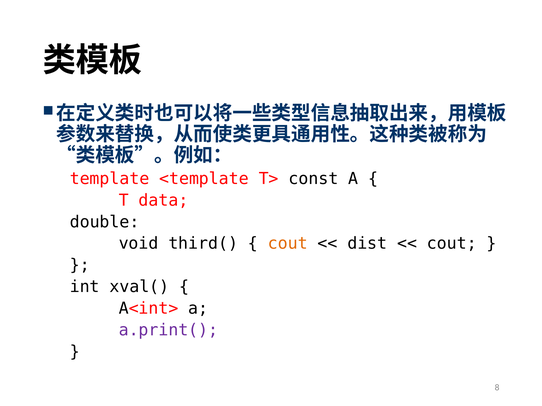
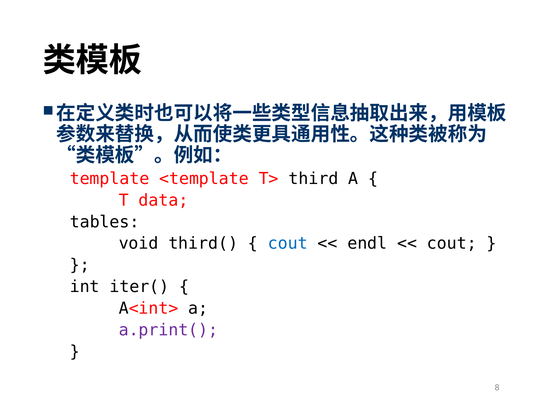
const: const -> third (314, 179)
double: double -> tables (105, 222)
cout colour: orange -> blue (288, 244)
dist: dist -> endl (367, 244)
xval(: xval( -> iter( (139, 287)
